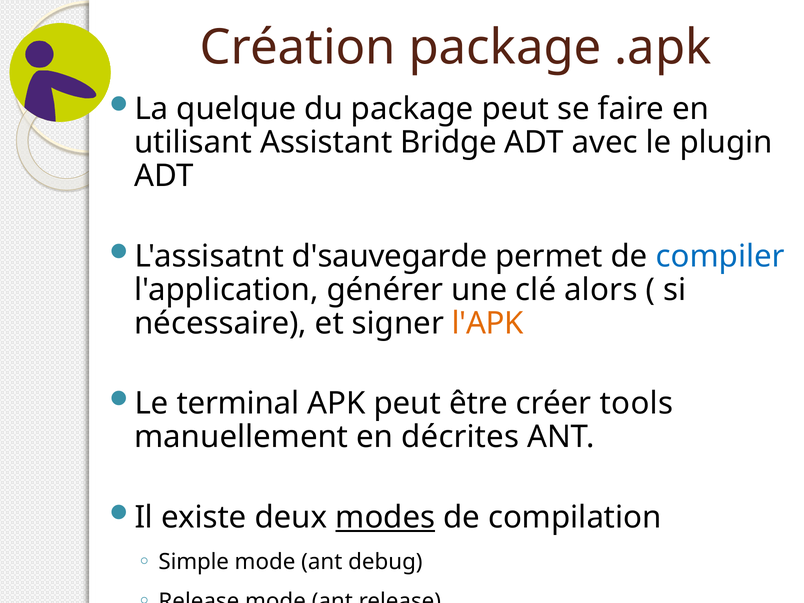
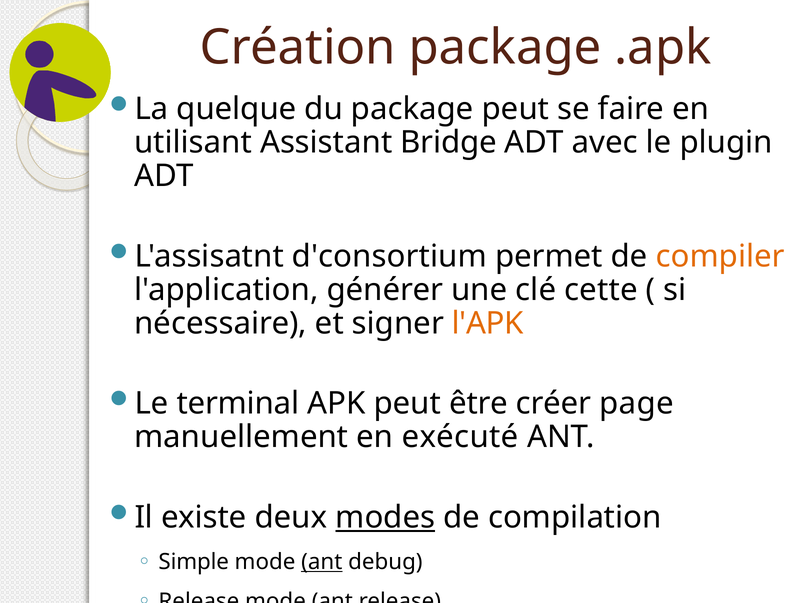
d'sauvegarde: d'sauvegarde -> d'consortium (389, 256)
compiler colour: blue -> orange (720, 256)
alors: alors -> cette (601, 290)
tools: tools -> page (637, 404)
décrites: décrites -> exécuté (460, 437)
ant underline: none -> present (322, 562)
